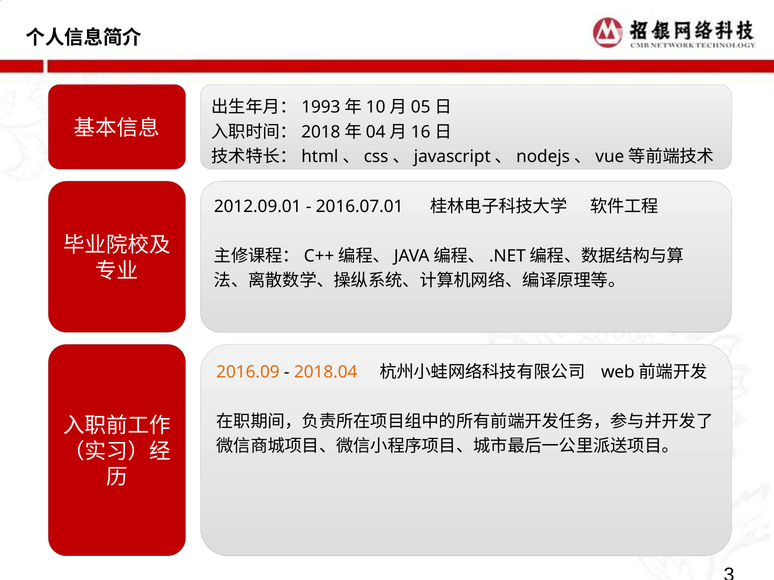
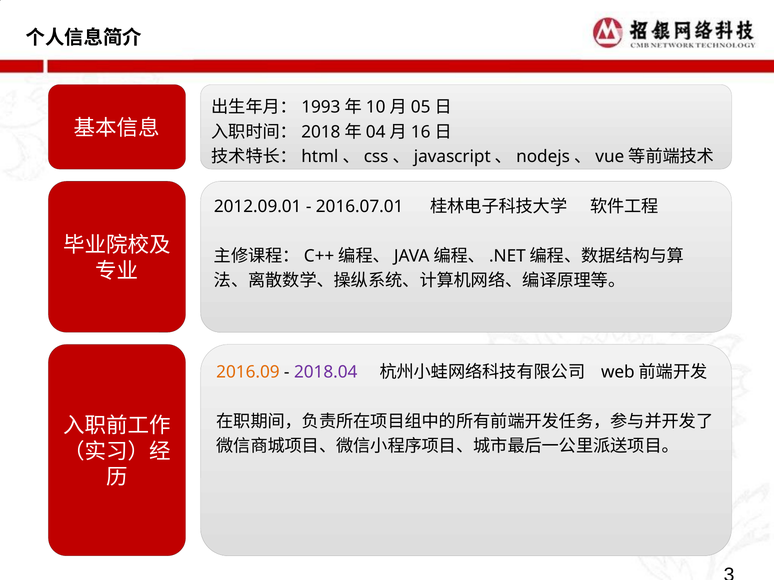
2018.04 colour: orange -> purple (326, 372)
